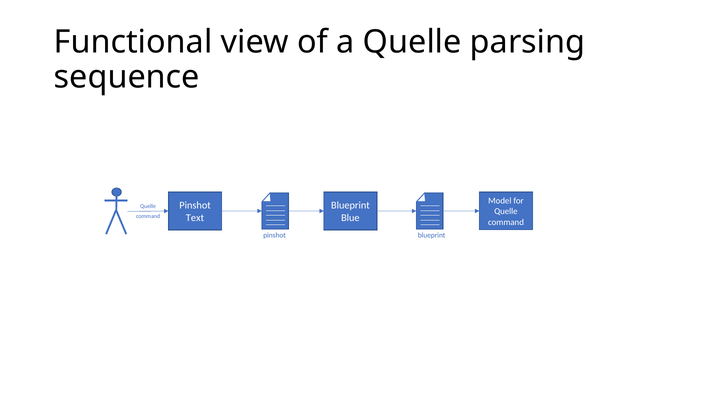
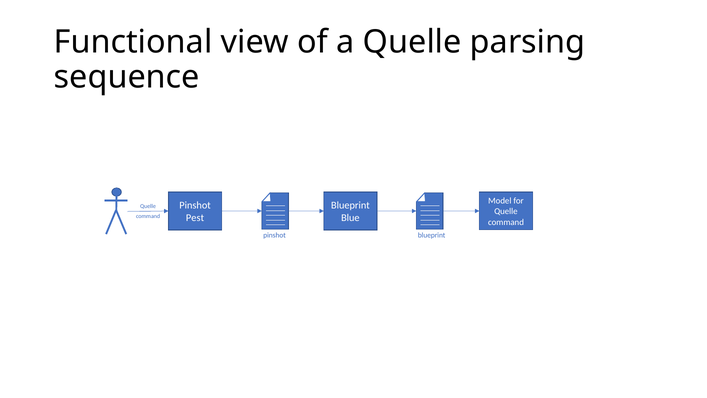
Text: Text -> Pest (195, 218)
